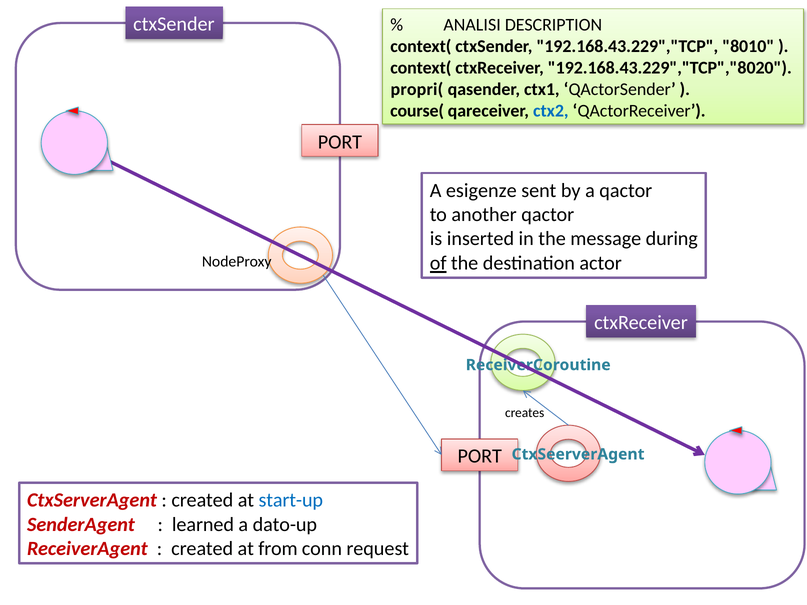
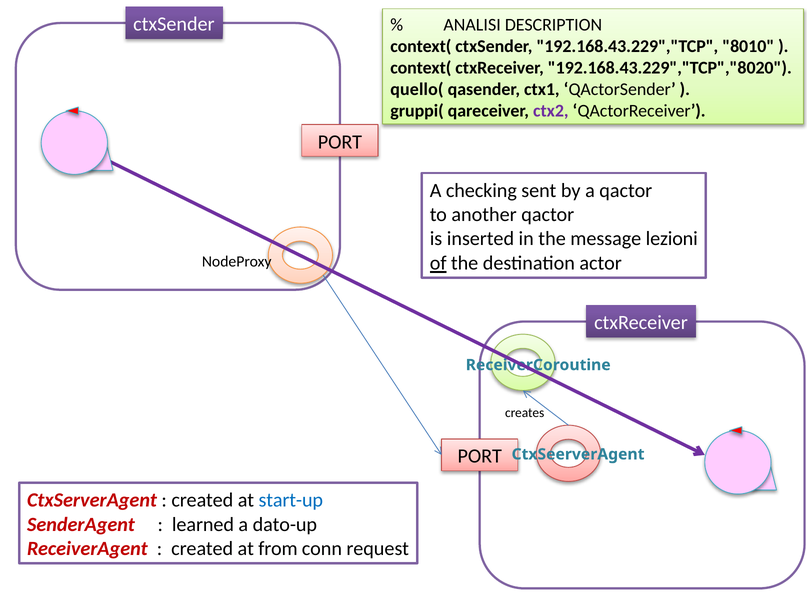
propri(: propri( -> quello( (417, 89)
course(: course( -> gruppi( (417, 111)
ctx2 colour: blue -> purple (551, 111)
esigenze: esigenze -> checking (481, 190)
during: during -> lezioni (672, 239)
